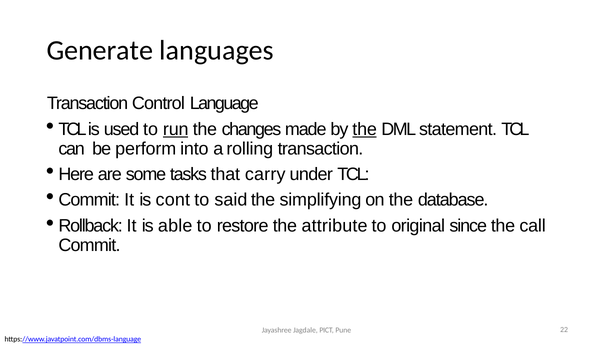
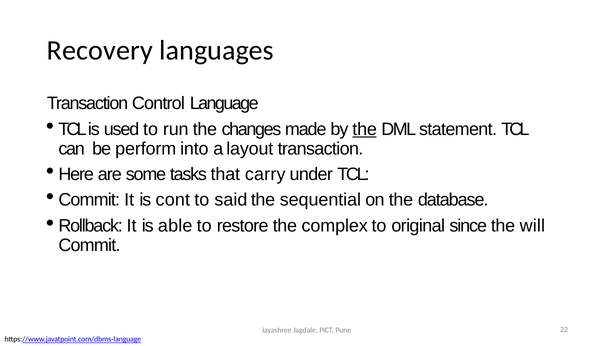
Generate: Generate -> Recovery (100, 50)
run underline: present -> none (176, 129)
rolling: rolling -> layout (250, 149)
simplifying: simplifying -> sequential (320, 200)
attribute: attribute -> complex (335, 226)
call: call -> will (532, 226)
